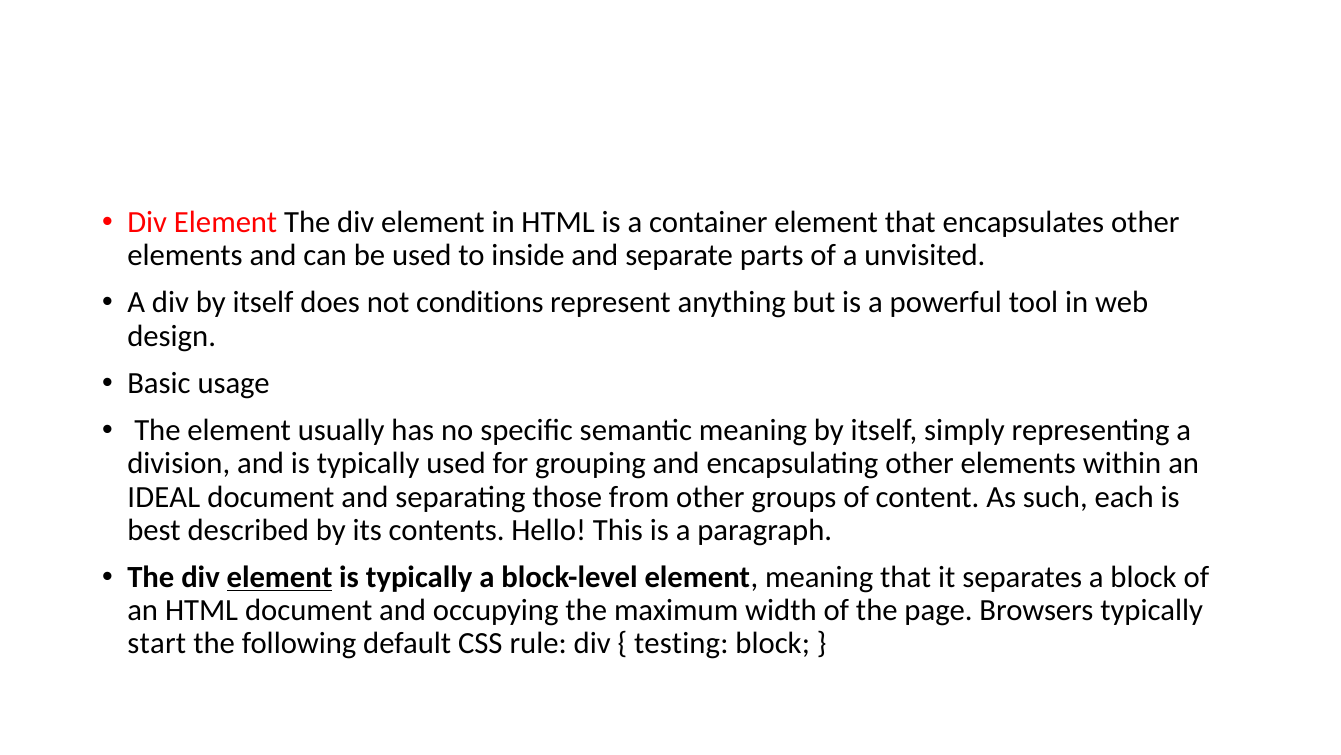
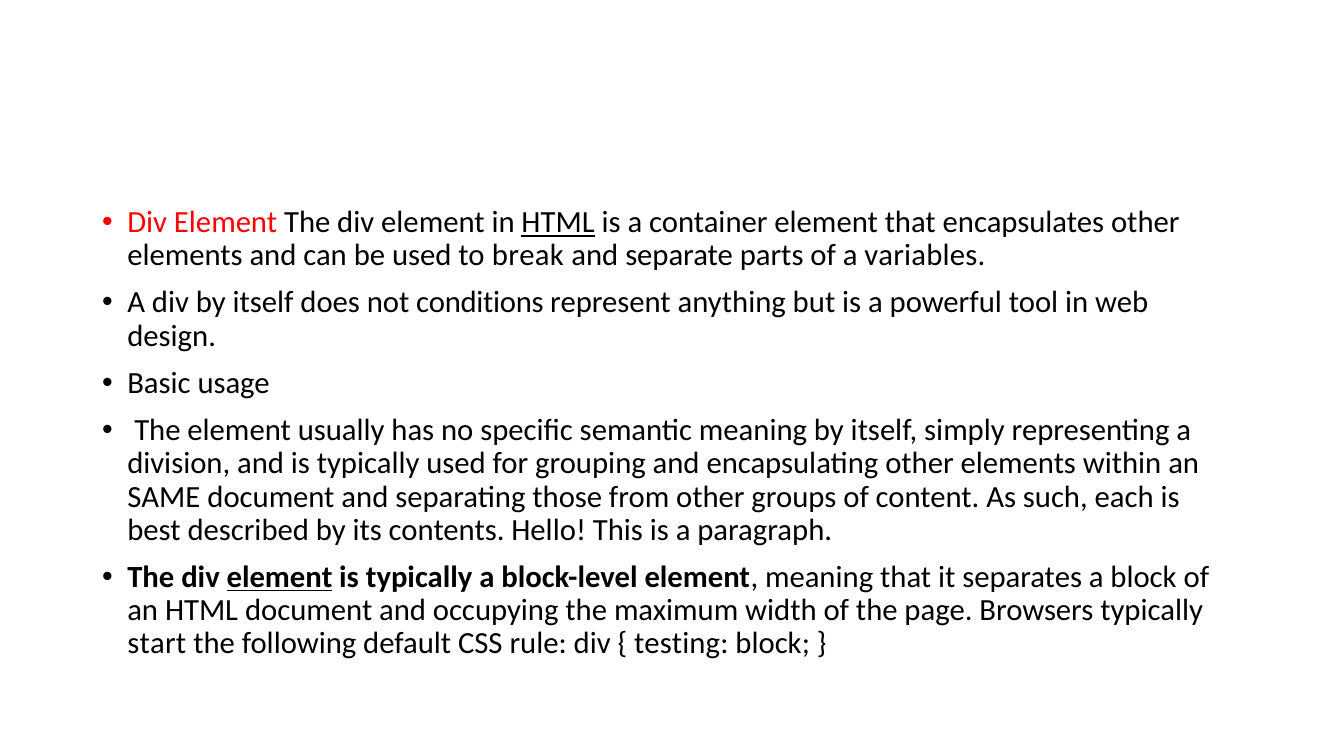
HTML underline: none -> present (558, 222)
inside: inside -> break (528, 255)
unvisited: unvisited -> variables (925, 255)
IDEAL: IDEAL -> SAME (164, 496)
